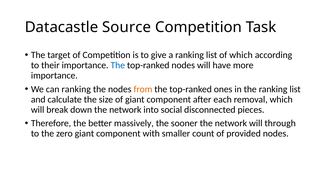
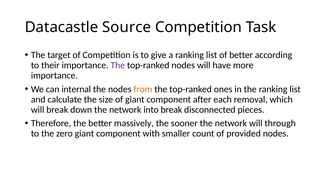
of which: which -> better (241, 55)
The colour: blue -> purple (118, 65)
can ranking: ranking -> internal (76, 89)
into social: social -> break (171, 110)
